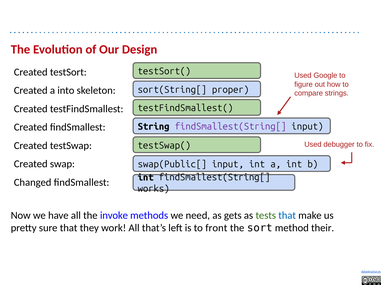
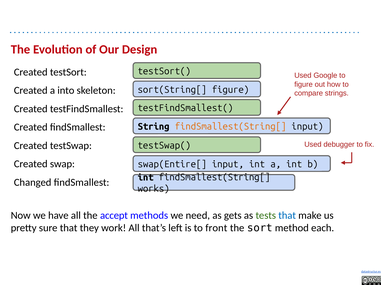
sort(String[ proper: proper -> figure (231, 90)
findSmallest(String[ colour: purple -> orange (231, 127)
swap(Public[: swap(Public[ -> swap(Entire[ (172, 165)
invoke: invoke -> accept (114, 216)
their: their -> each (323, 229)
